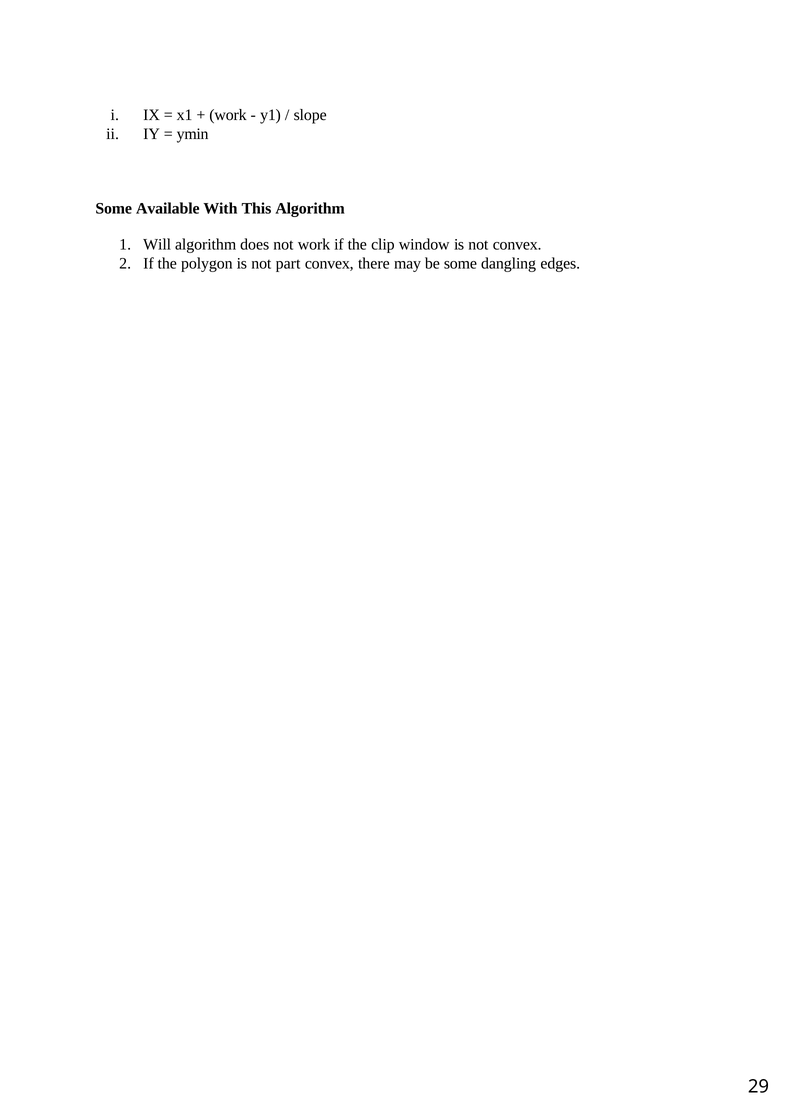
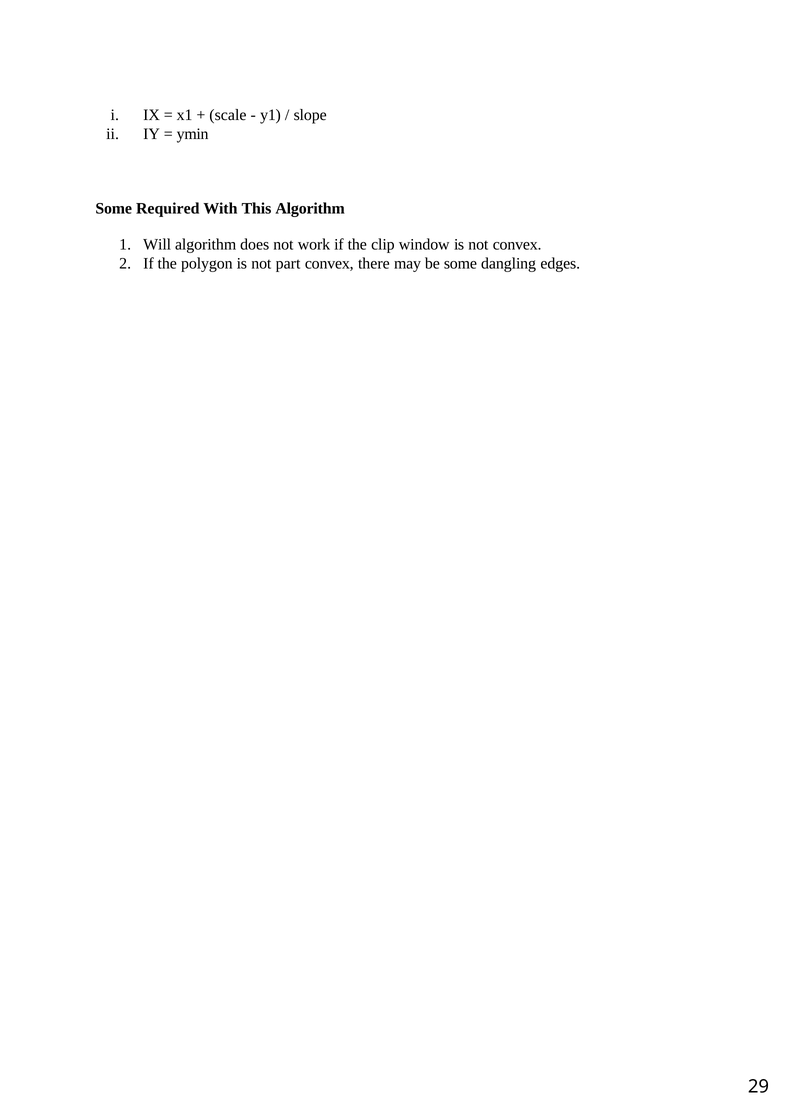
work: work -> scale (228, 115)
Available: Available -> Required (168, 208)
